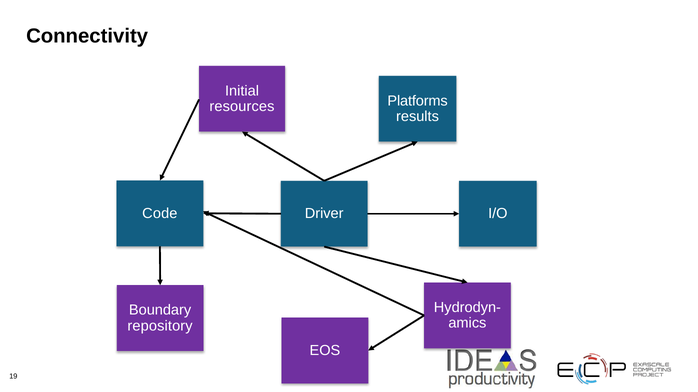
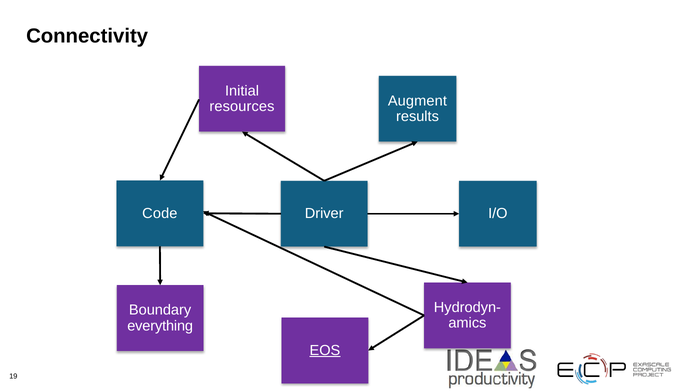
Platforms: Platforms -> Augment (417, 101)
repository: repository -> everything (160, 326)
EOS underline: none -> present (325, 351)
